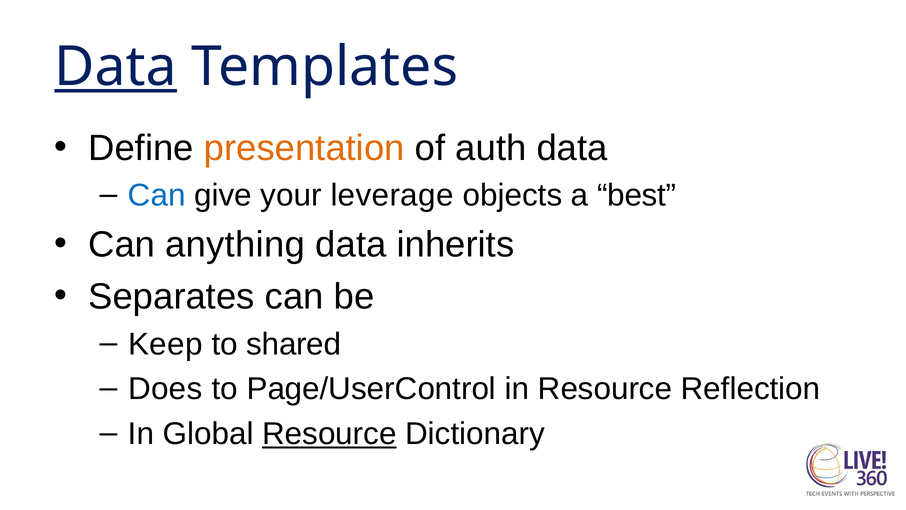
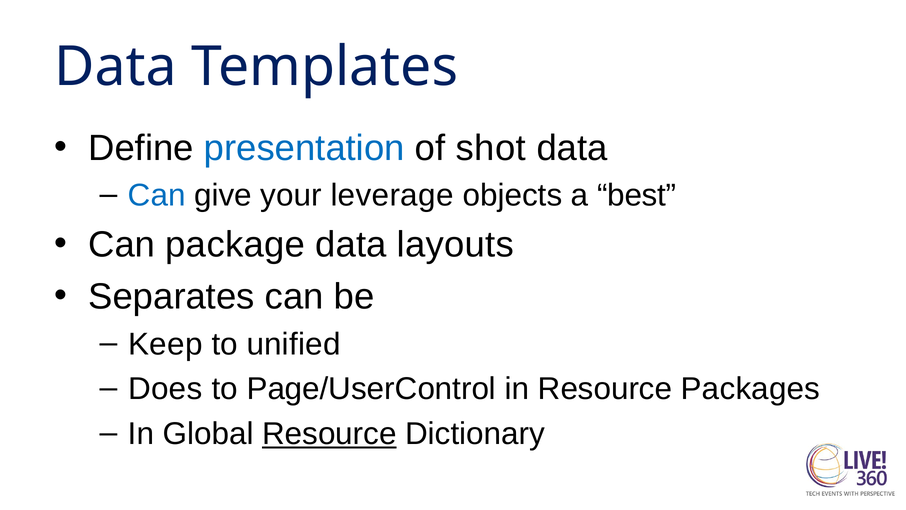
Data underline: present -> none (116, 67)
presentation colour: orange -> blue (304, 148)
auth: auth -> shot (491, 148)
anything: anything -> package (235, 245)
inherits: inherits -> layouts (455, 245)
shared: shared -> unified (294, 344)
Reflection: Reflection -> Packages (750, 389)
